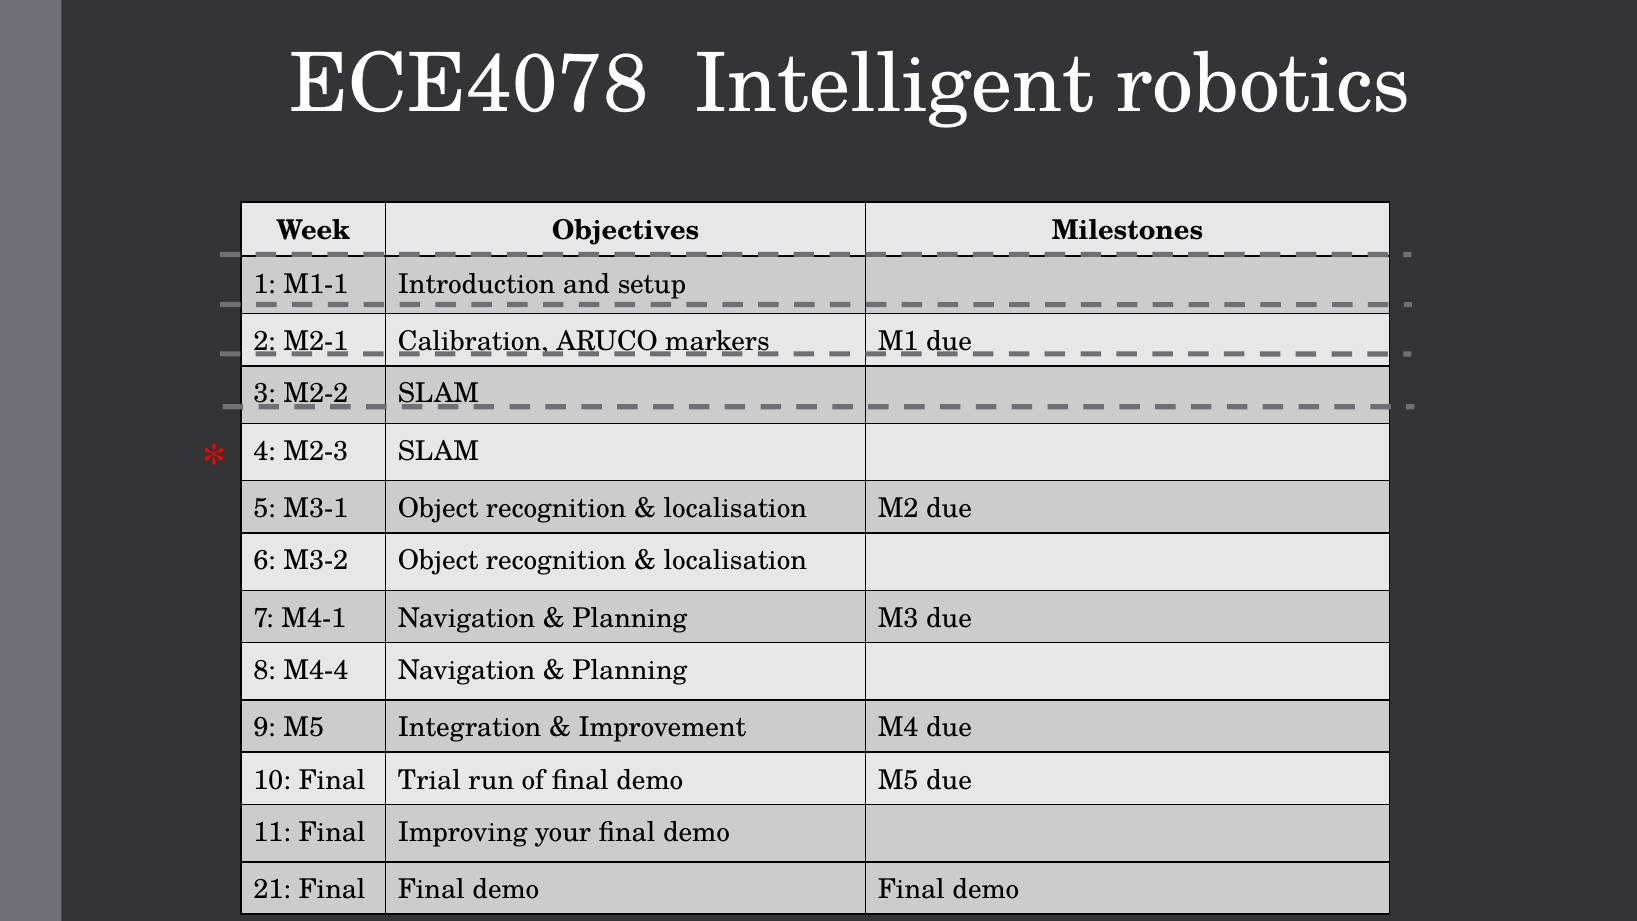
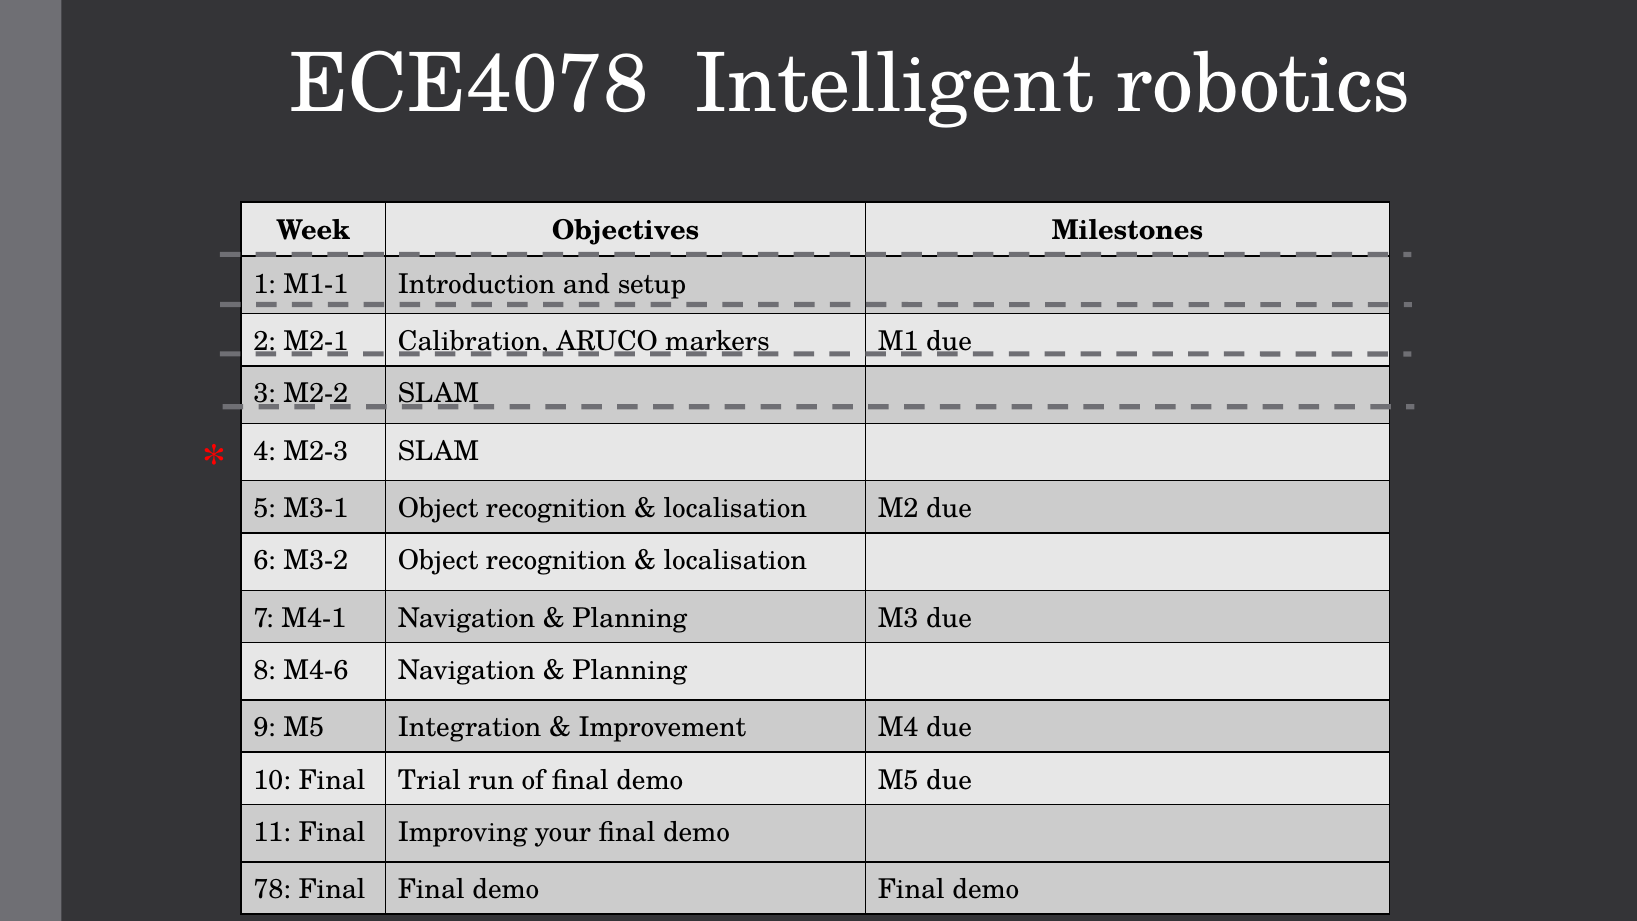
M4-4: M4-4 -> M4-6 (316, 670)
21: 21 -> 78 (272, 890)
